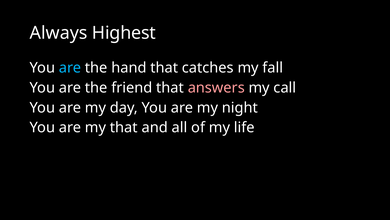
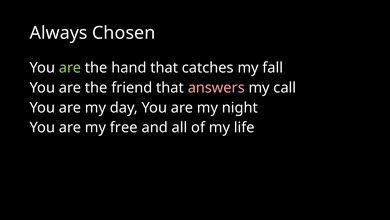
Highest: Highest -> Chosen (124, 33)
are colour: light blue -> light green (70, 68)
my that: that -> free (124, 127)
